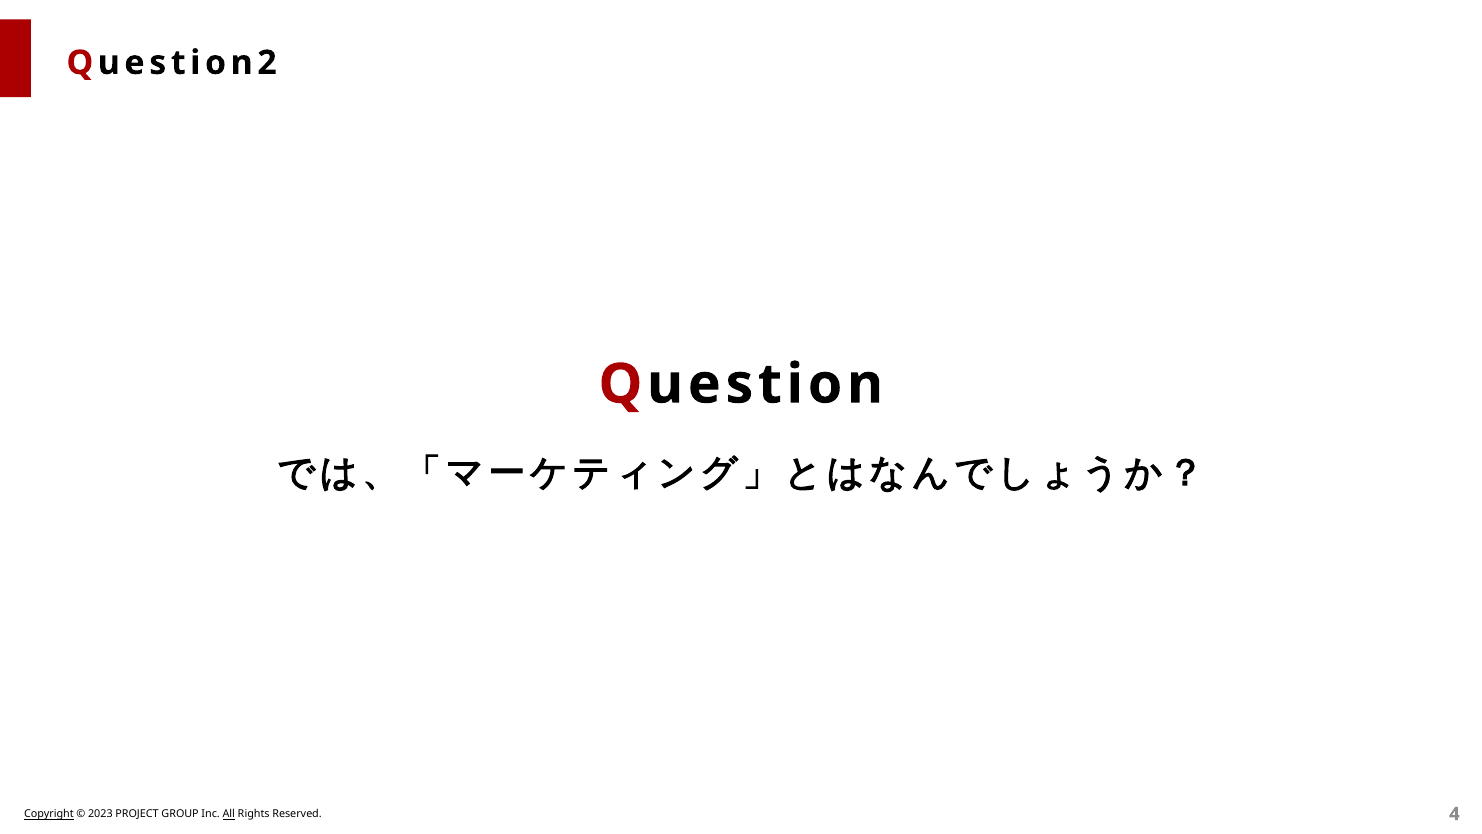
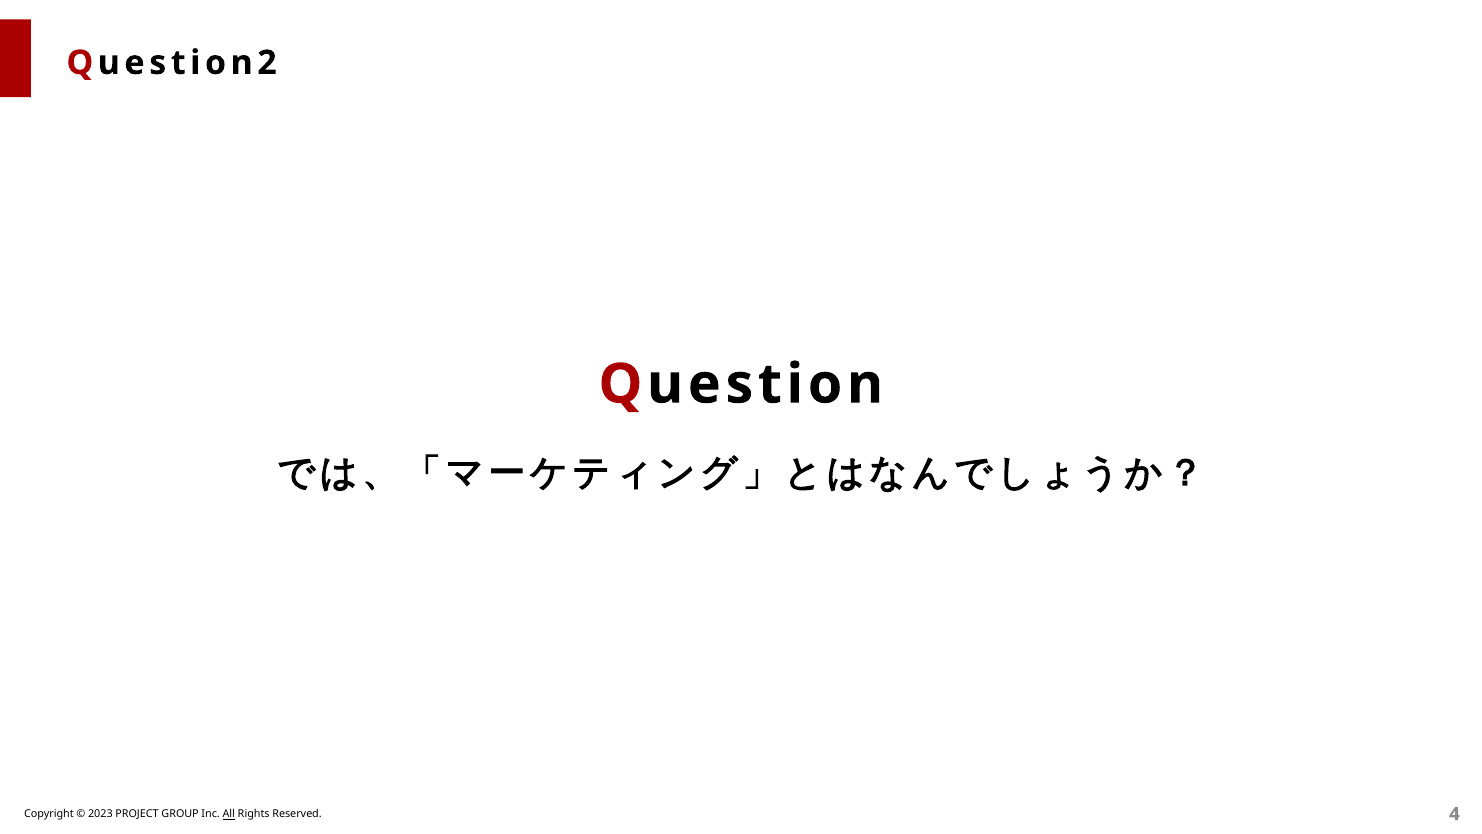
Copyright underline: present -> none (49, 814)
